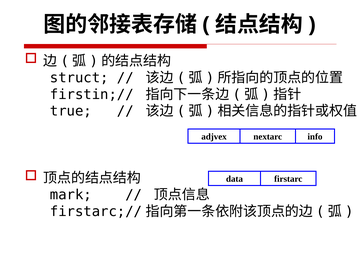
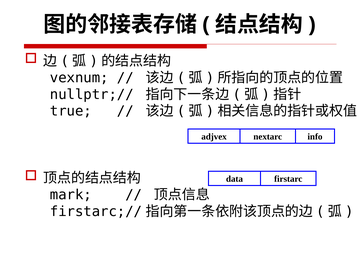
struct: struct -> vexnum (79, 78)
firstin;//: firstin;// -> nullptr;// (92, 94)
